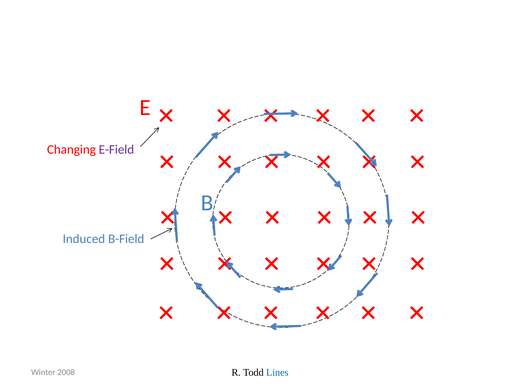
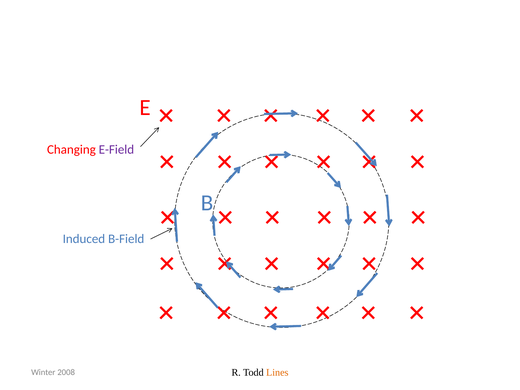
Lines colour: blue -> orange (277, 373)
